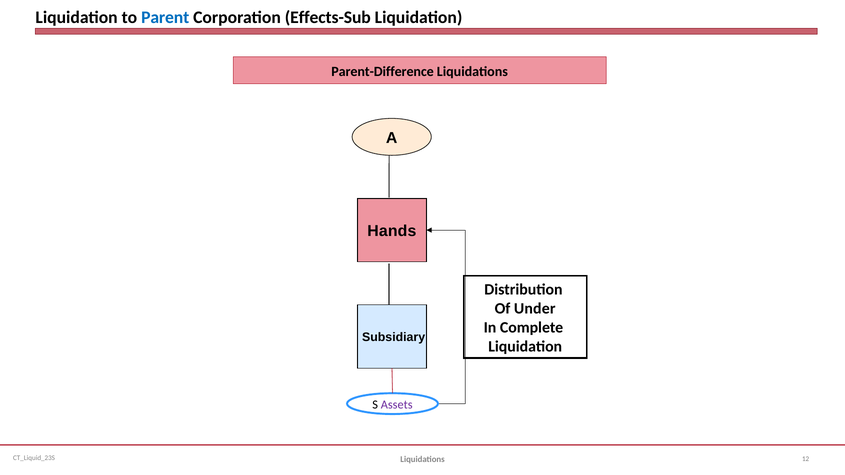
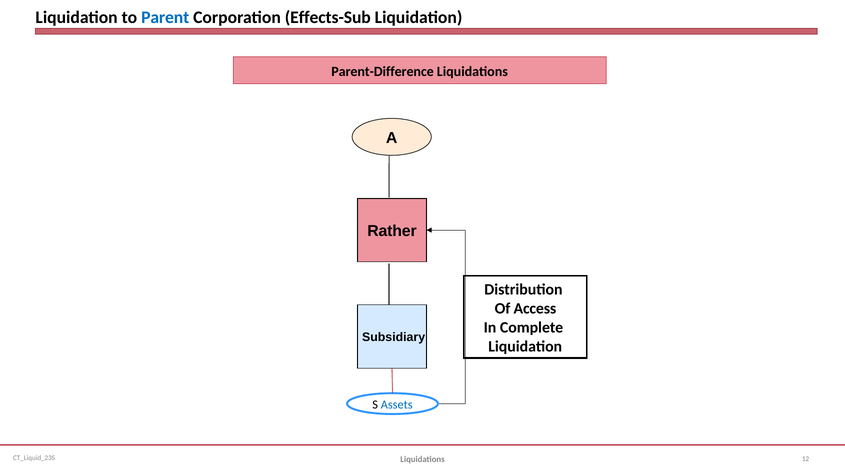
Hands: Hands -> Rather (392, 231)
Under: Under -> Access (535, 309)
Assets colour: purple -> blue (397, 405)
